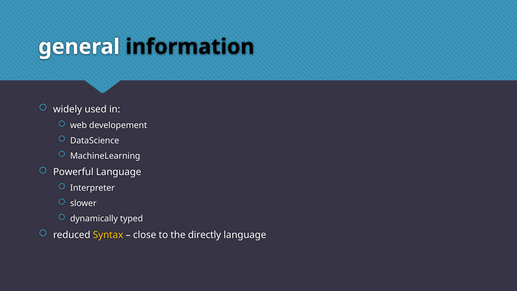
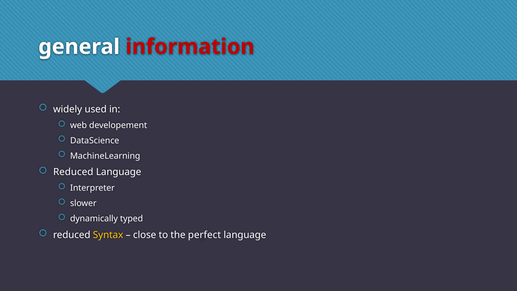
information colour: black -> red (190, 47)
Powerful: Powerful -> Reduced (73, 172)
directly: directly -> perfect (204, 235)
